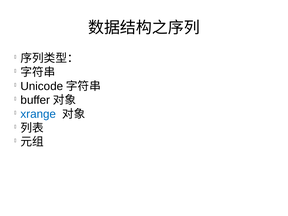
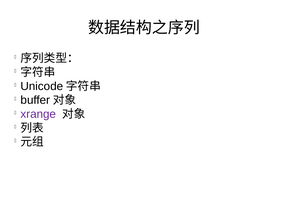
xrange colour: blue -> purple (38, 114)
